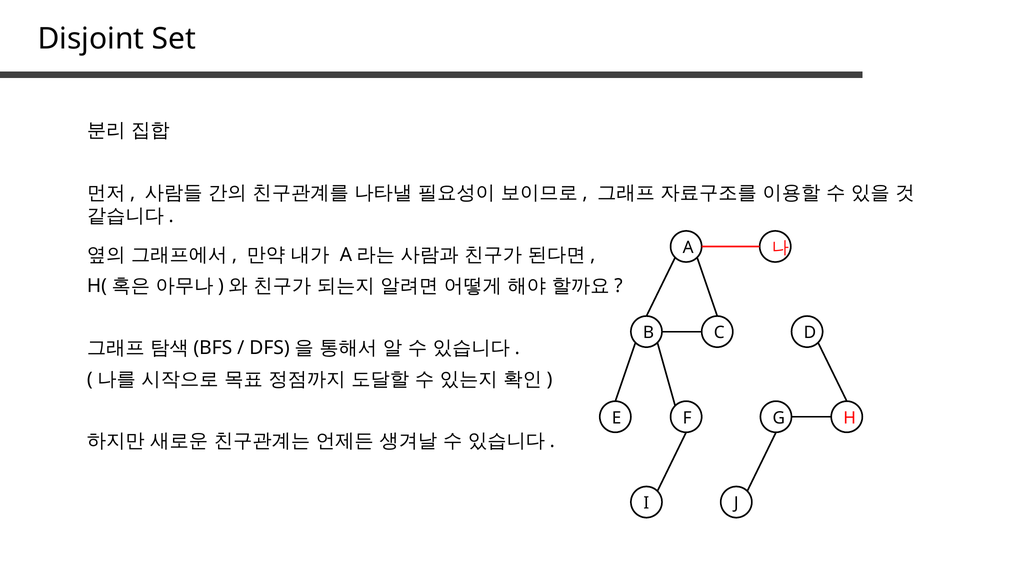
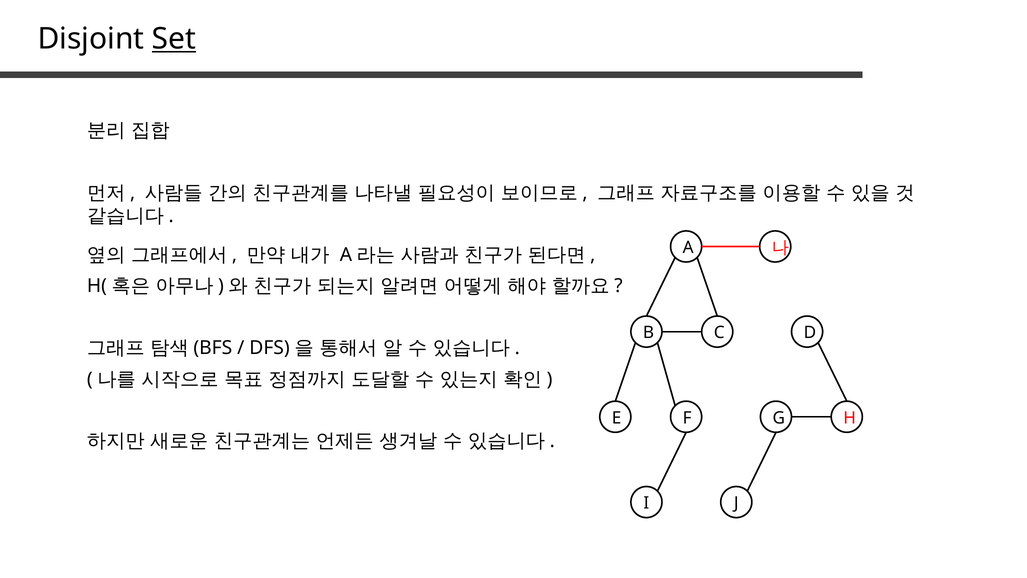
Set underline: none -> present (174, 39)
